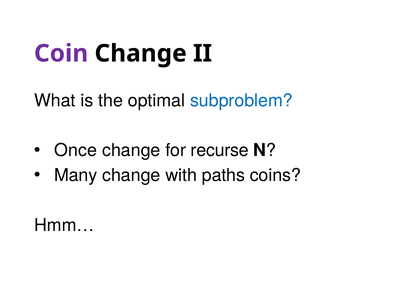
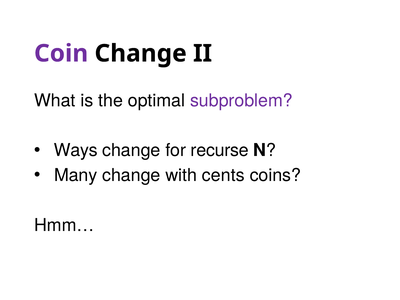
subproblem colour: blue -> purple (241, 101)
Once: Once -> Ways (76, 150)
paths: paths -> cents (223, 175)
